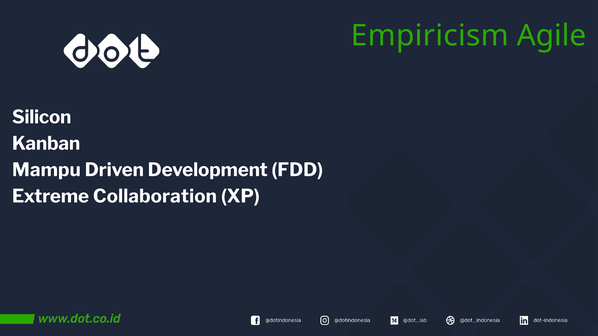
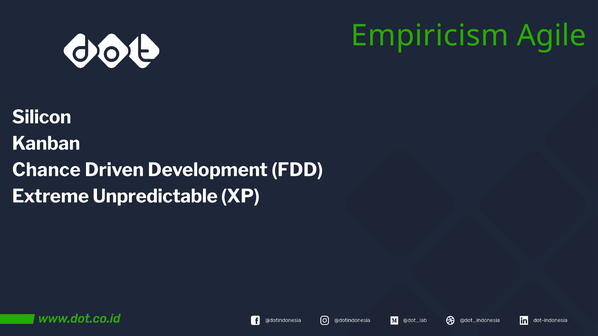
Mampu: Mampu -> Chance (46, 170)
Collaboration: Collaboration -> Unpredictable (155, 197)
